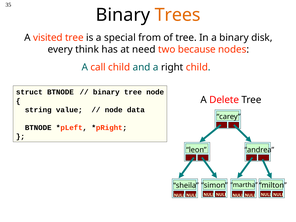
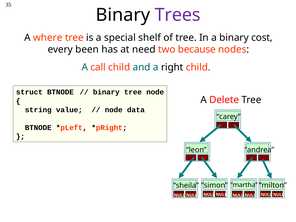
Trees colour: orange -> purple (178, 15)
visited: visited -> where (48, 38)
from: from -> shelf (150, 38)
disk: disk -> cost (262, 38)
think: think -> been (87, 49)
